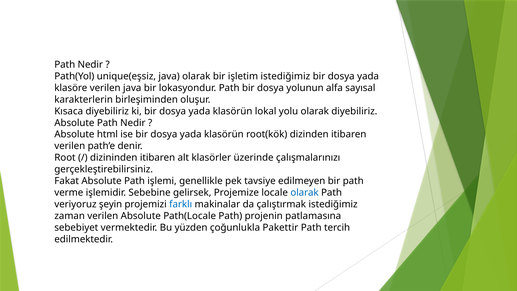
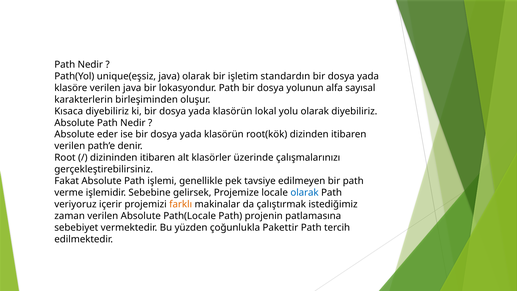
işletim istediğimiz: istediğimiz -> standardın (285, 76)
html: html -> eder (107, 134)
şeyin: şeyin -> içerir (111, 204)
farklı colour: blue -> orange (181, 204)
